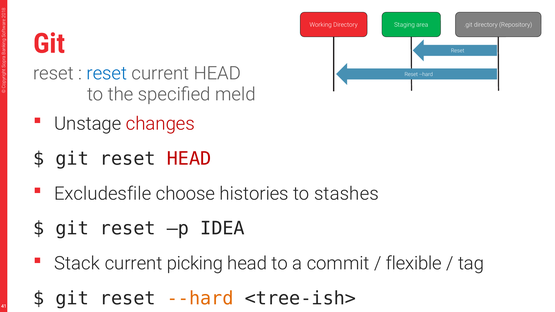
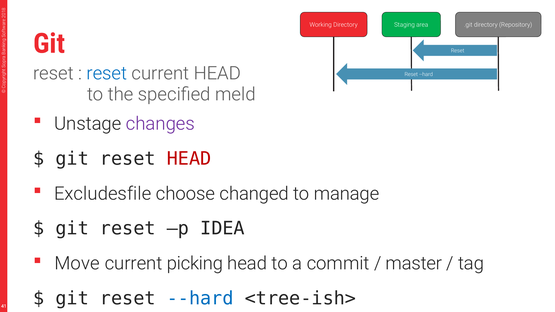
changes colour: red -> purple (160, 124)
histories: histories -> changed (254, 194)
stashes: stashes -> manage (347, 194)
Stack: Stack -> Move (77, 264)
flexible: flexible -> master (414, 264)
--hard colour: orange -> blue (200, 299)
